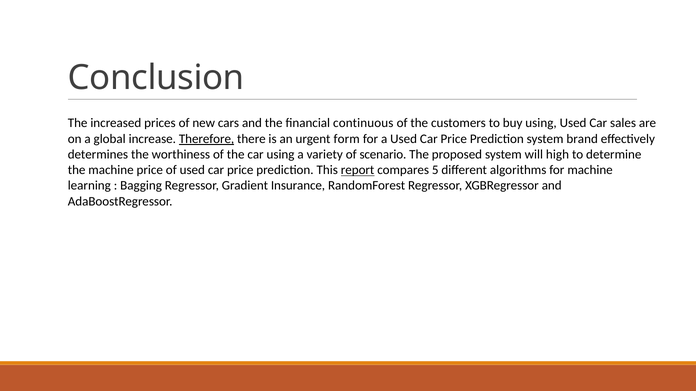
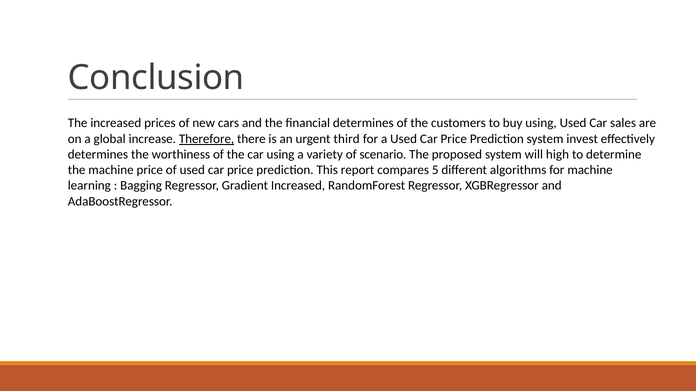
financial continuous: continuous -> determines (363, 123)
form: form -> third (347, 139)
brand: brand -> invest (582, 139)
report underline: present -> none (358, 170)
Gradient Insurance: Insurance -> Increased (298, 186)
